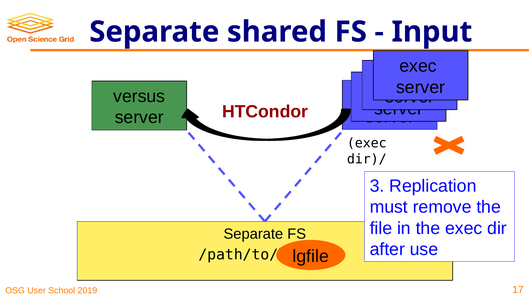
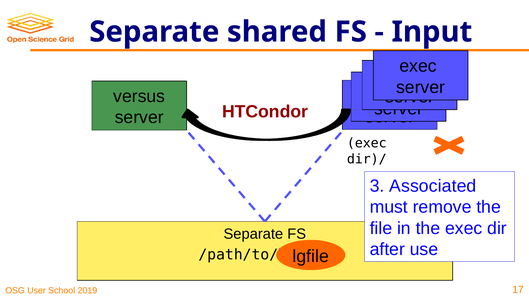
Replication: Replication -> Associated (433, 186)
